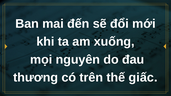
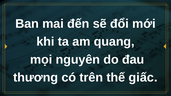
xuống: xuống -> quang (114, 42)
